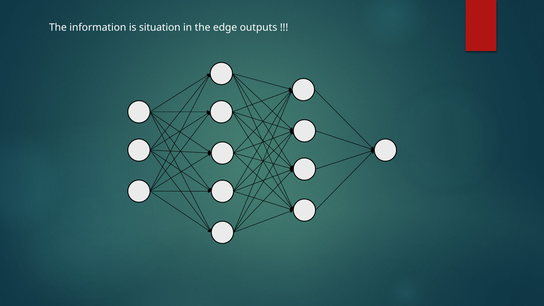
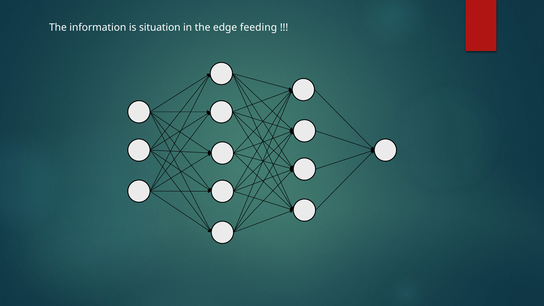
outputs: outputs -> feeding (258, 27)
